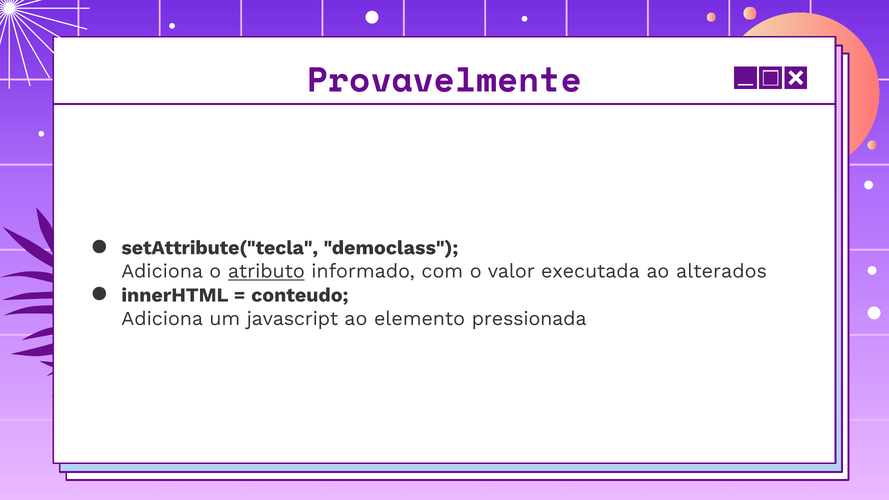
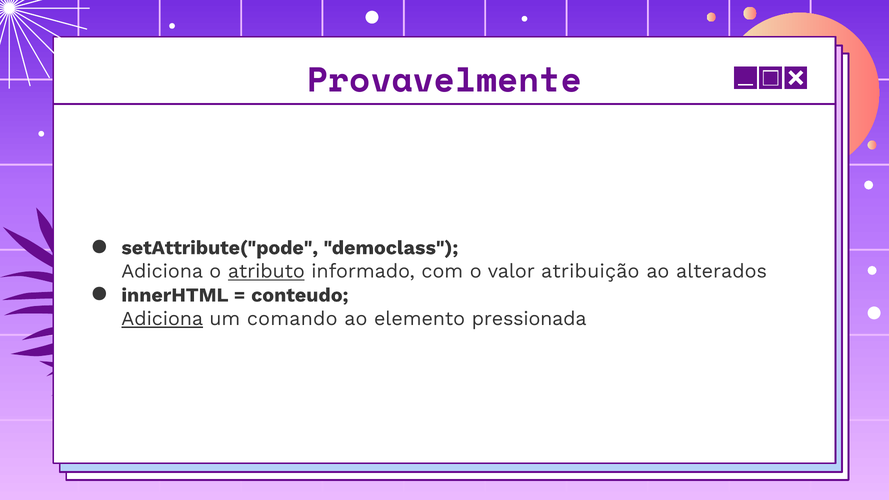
setAttribute("tecla: setAttribute("tecla -> setAttribute("pode (220, 248)
executada: executada -> atribuição (590, 271)
Adiciona underline: none -> present (162, 319)
javascript: javascript -> comando (292, 319)
